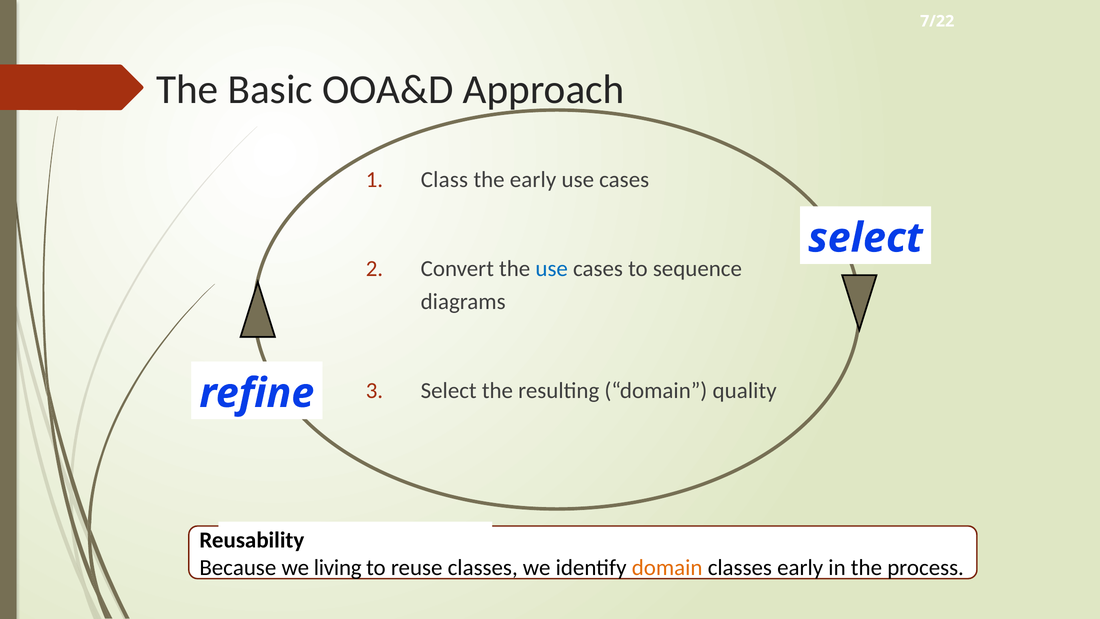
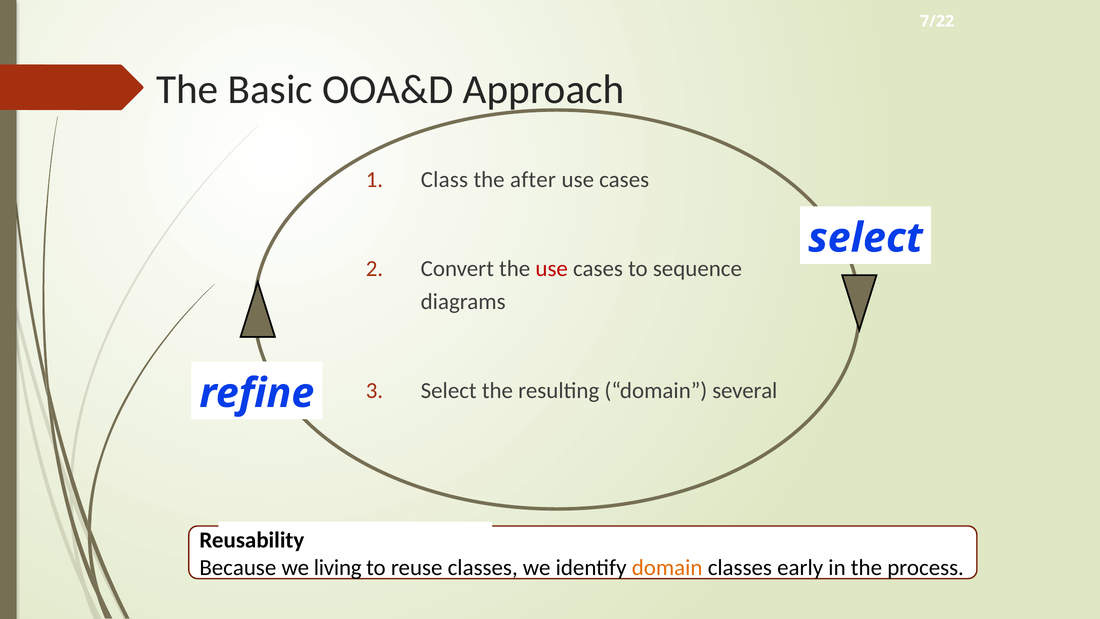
the early: early -> after (533, 180)
use colour: blue -> red (552, 269)
quality: quality -> several (745, 391)
